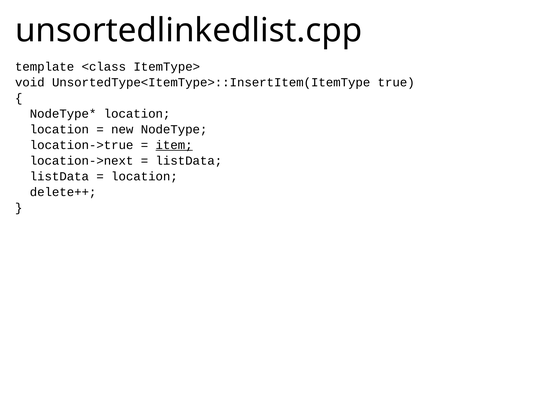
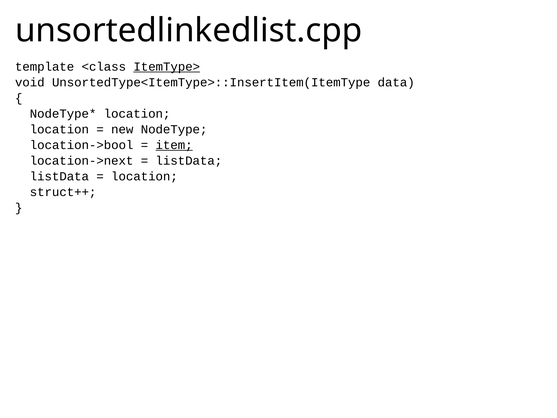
ItemType> underline: none -> present (167, 67)
true: true -> data (396, 82)
location->true: location->true -> location->bool (82, 145)
delete++: delete++ -> struct++ (63, 192)
